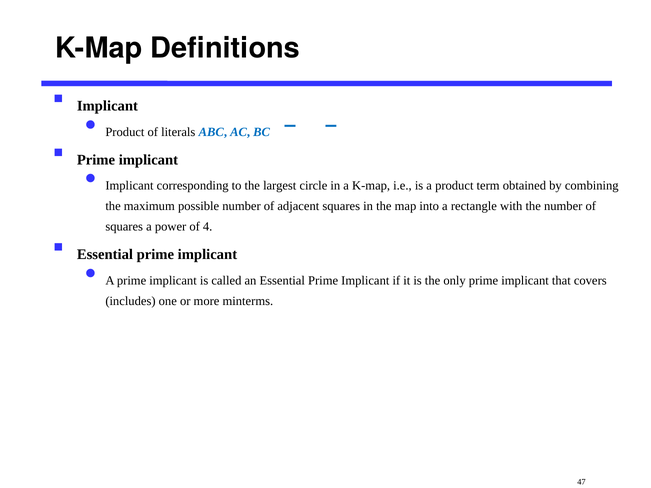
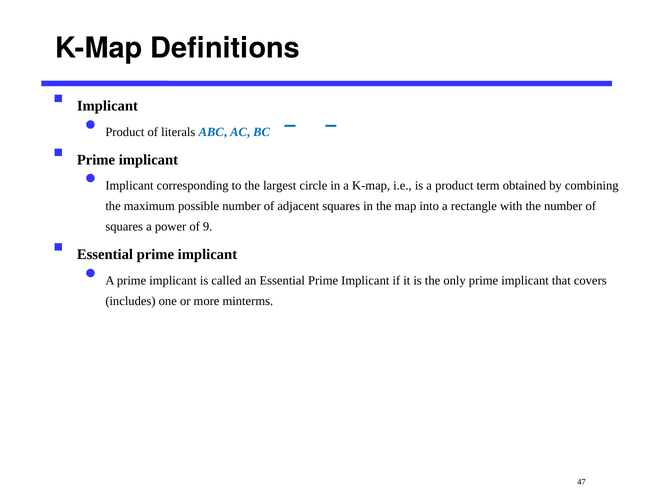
4: 4 -> 9 (208, 227)
